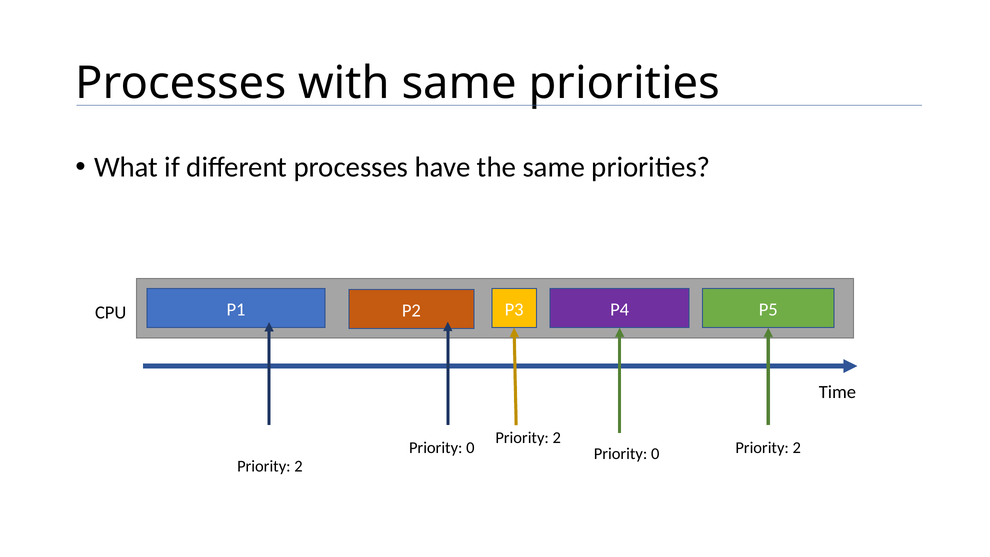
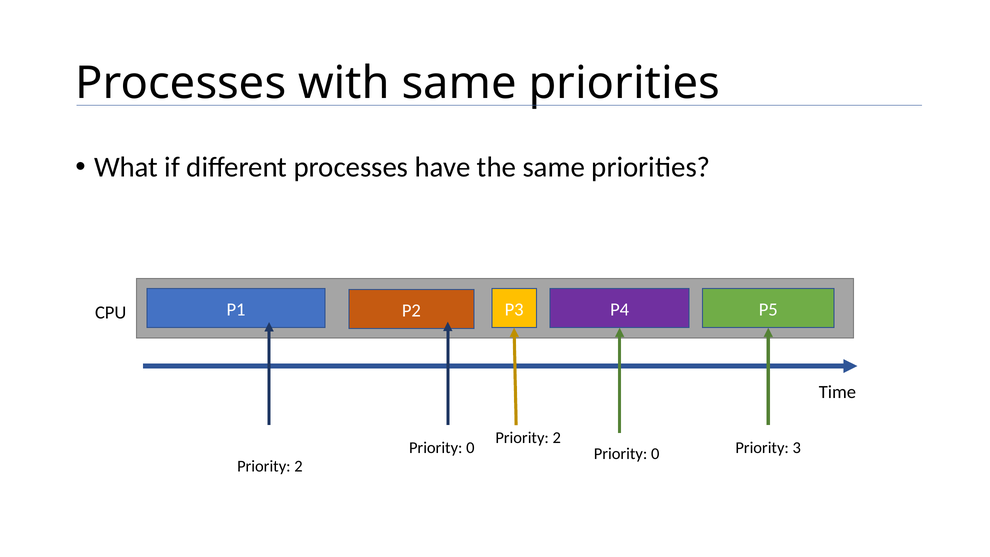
2: 2 -> 3 (797, 448)
